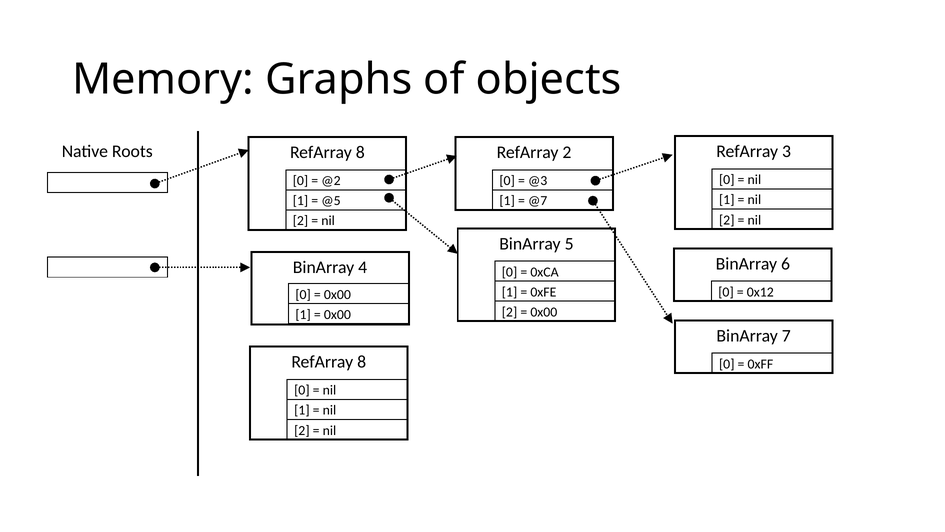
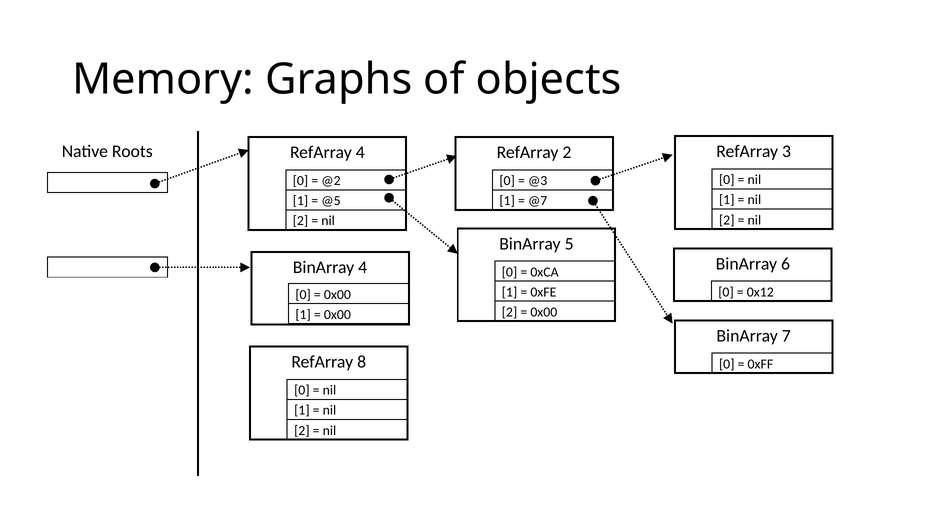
8: 8 -> 4 (360, 152)
